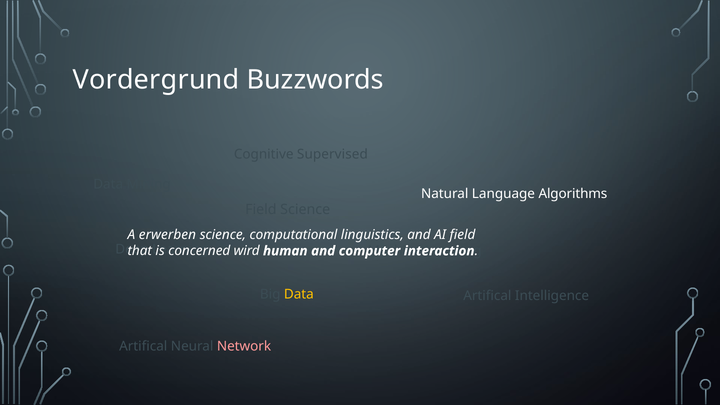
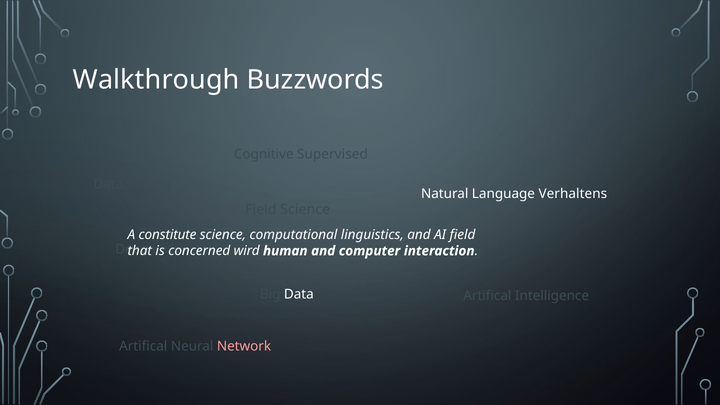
Vordergrund: Vordergrund -> Walkthrough (156, 80)
Algorithms: Algorithms -> Verhaltens (573, 194)
erwerben: erwerben -> constitute (168, 235)
Data colour: yellow -> white (299, 294)
